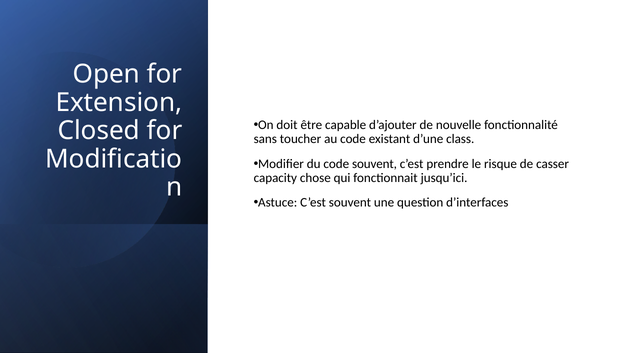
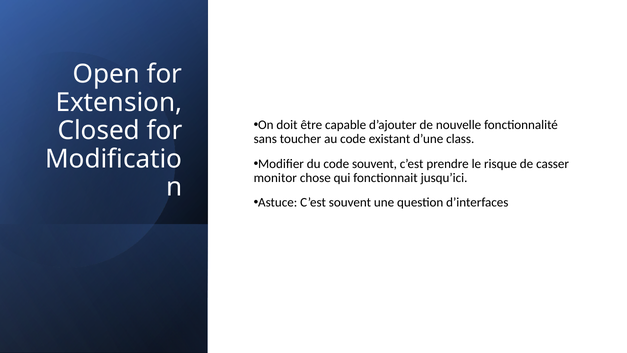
capacity: capacity -> monitor (275, 178)
